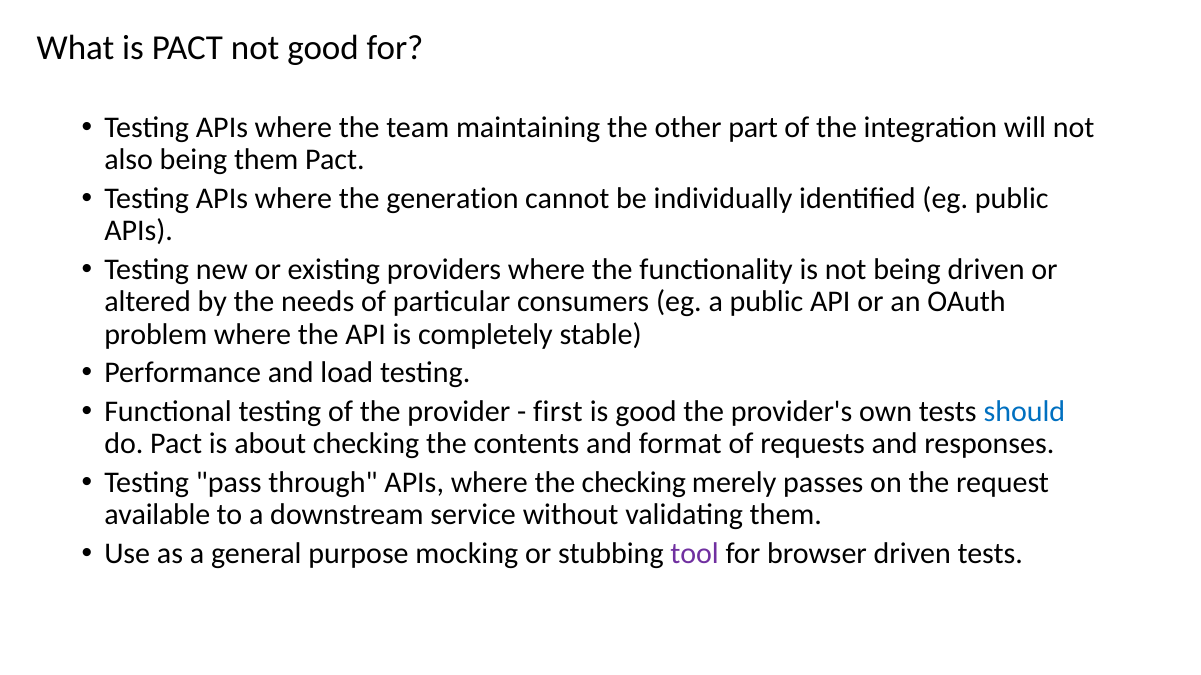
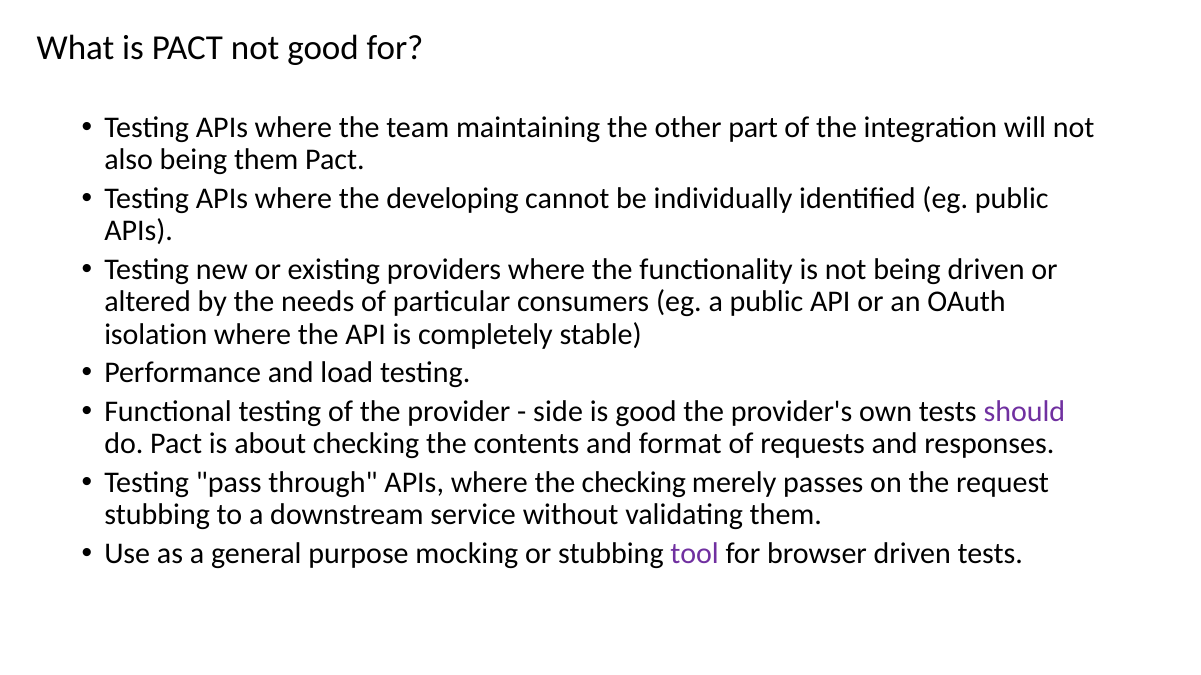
generation: generation -> developing (452, 199)
problem: problem -> isolation (156, 335)
first: first -> side (558, 412)
should colour: blue -> purple (1024, 412)
available: available -> stubbing (157, 515)
